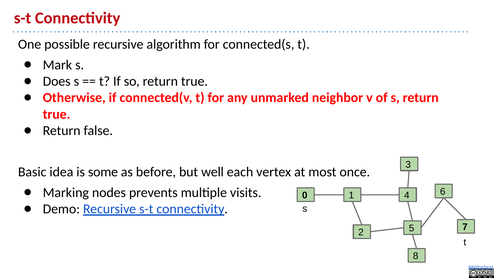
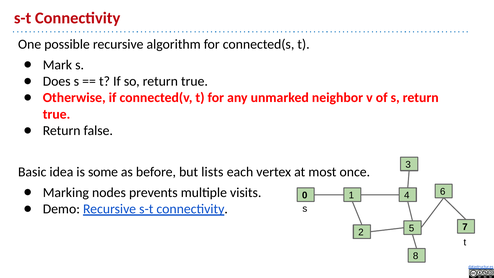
well: well -> lists (212, 172)
